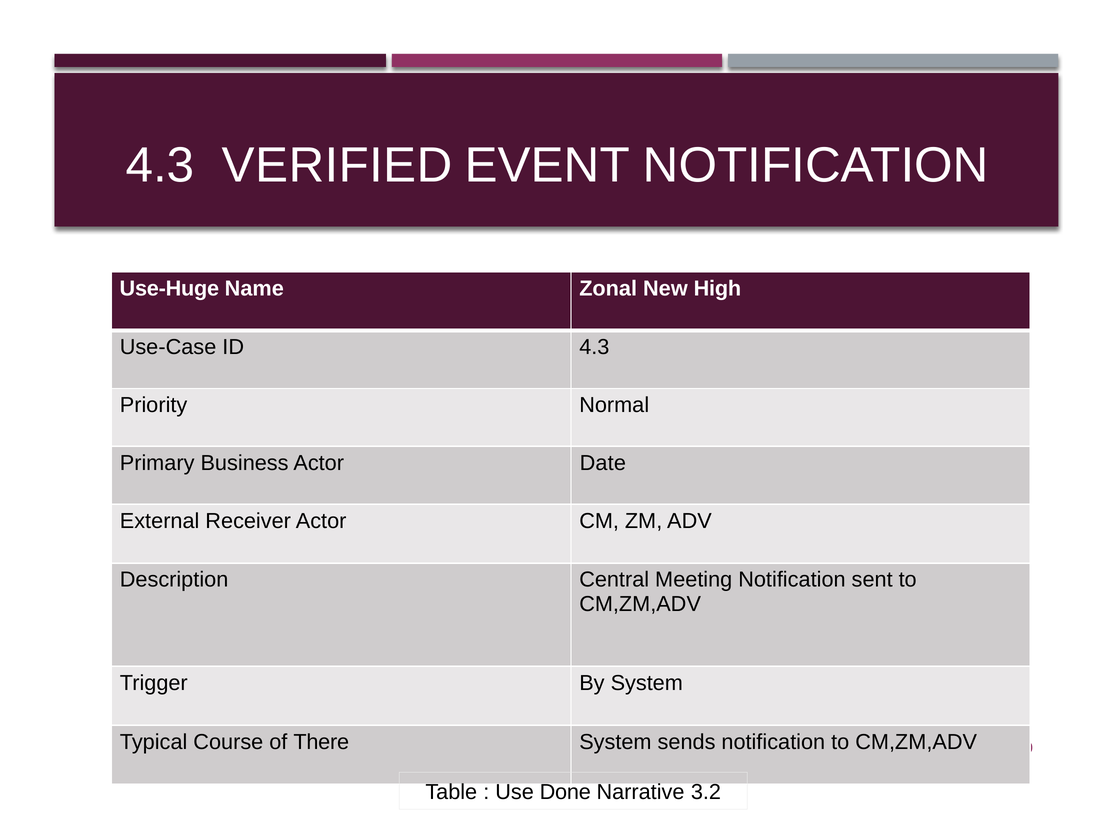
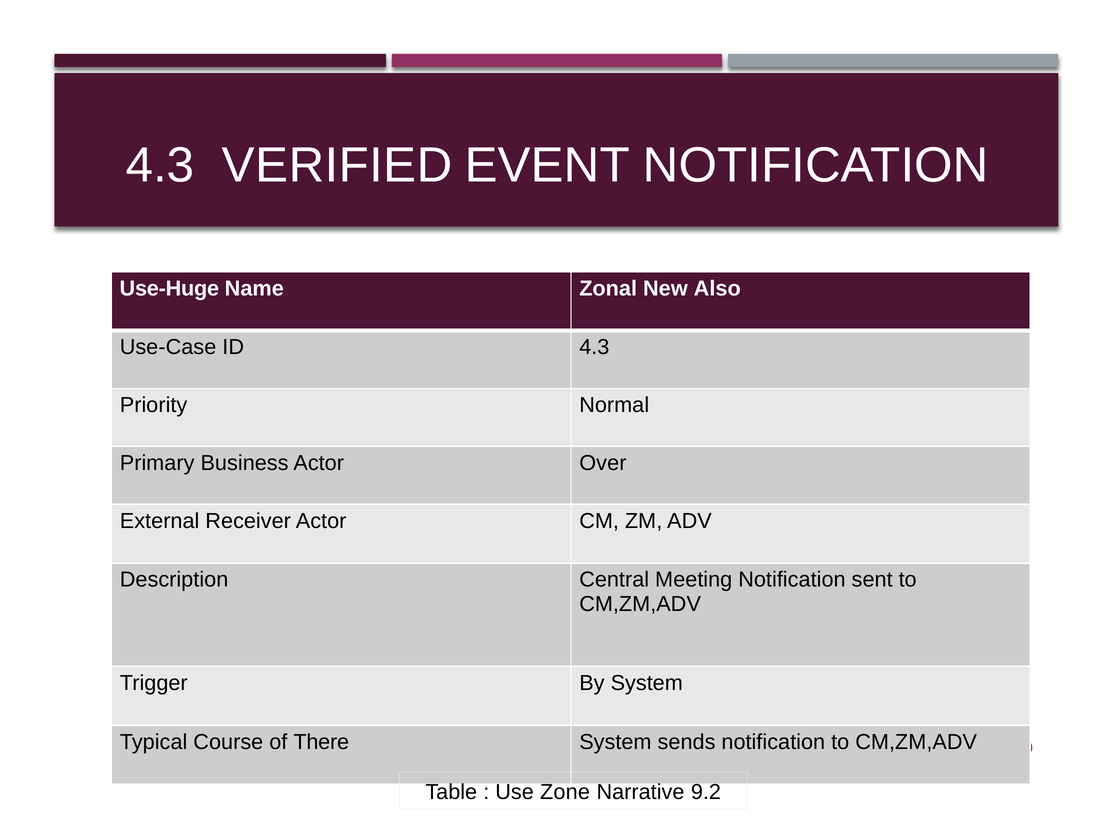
High: High -> Also (717, 288)
Date: Date -> Over (603, 463)
Done: Done -> Zone (565, 792)
3.2: 3.2 -> 9.2 (706, 792)
